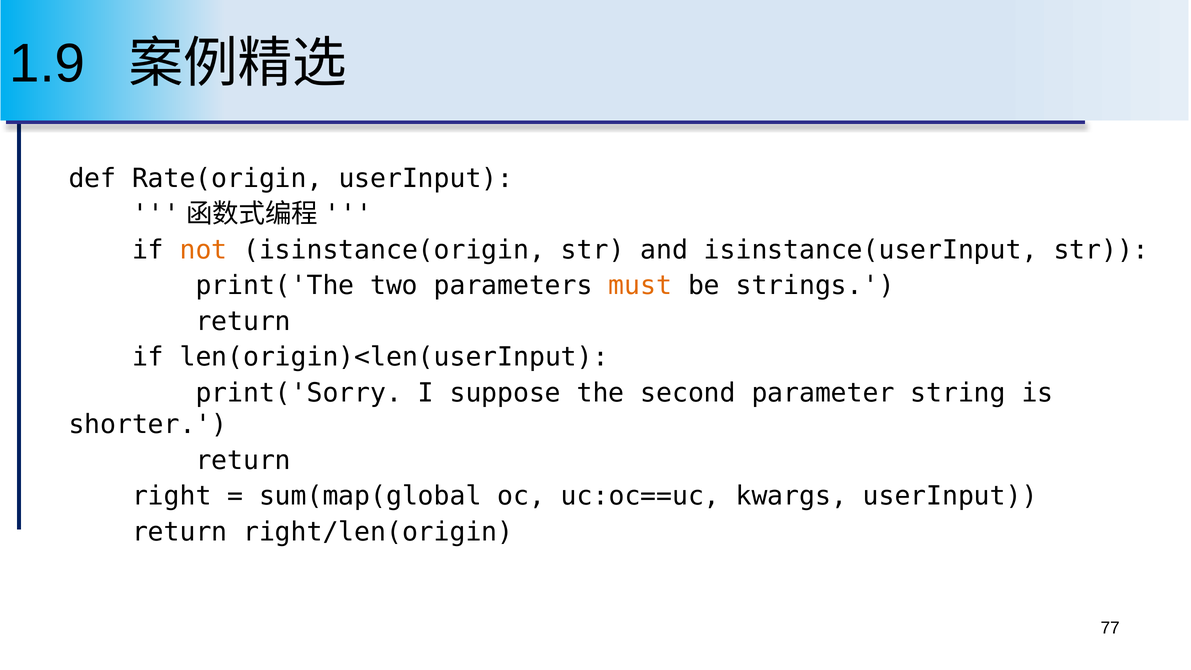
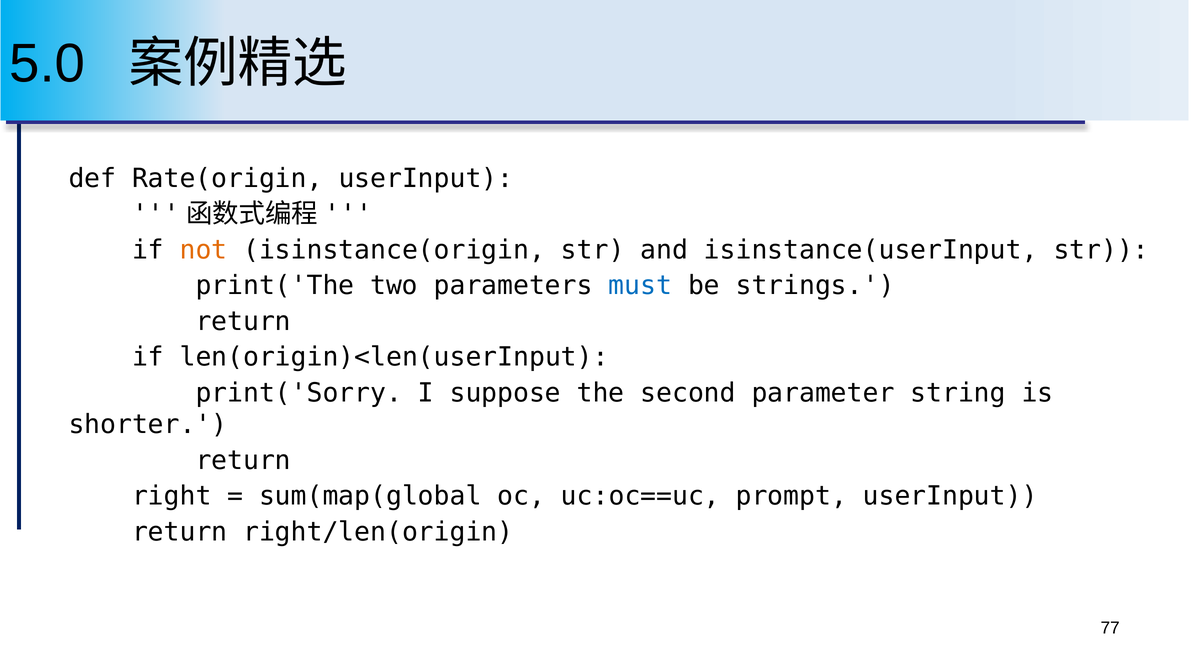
1.9: 1.9 -> 5.0 (47, 64)
must colour: orange -> blue (640, 286)
kwargs: kwargs -> prompt (791, 496)
